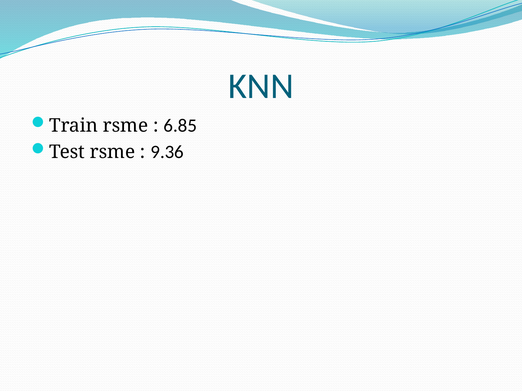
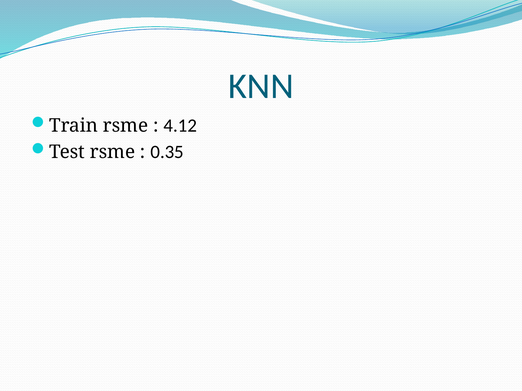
6.85: 6.85 -> 4.12 (180, 126)
9.36: 9.36 -> 0.35 (167, 152)
